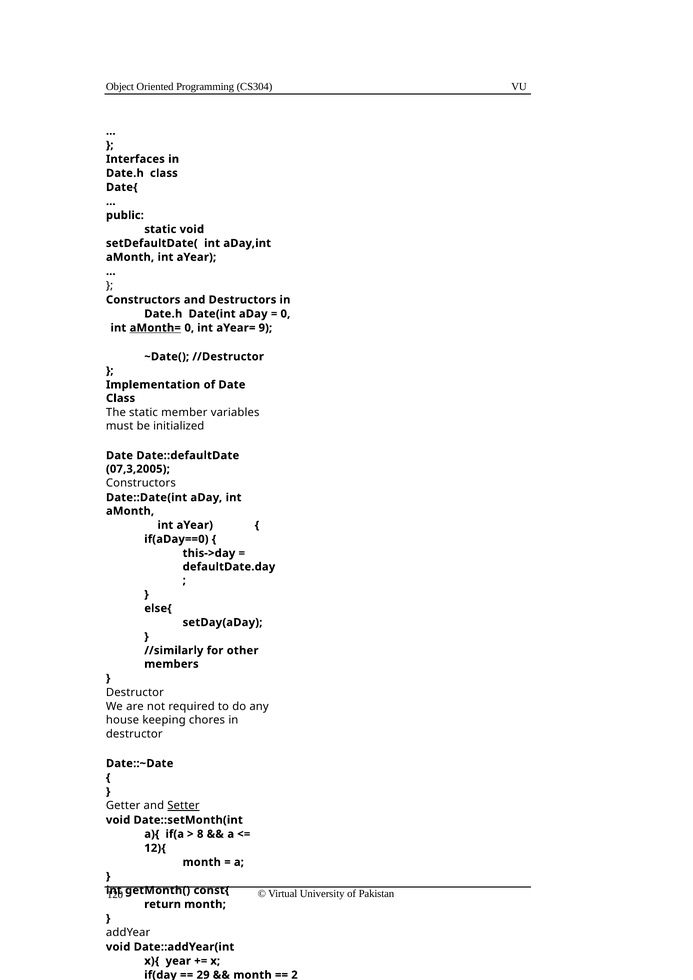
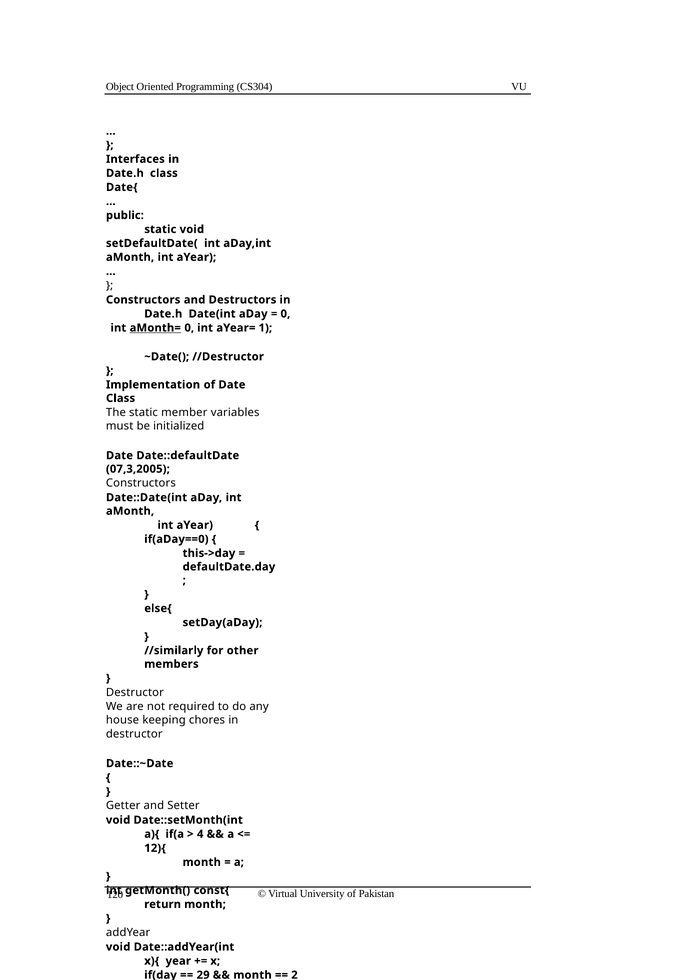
aYear= 9: 9 -> 1 (265, 328)
Setter underline: present -> none (183, 806)
8: 8 -> 4 (200, 835)
